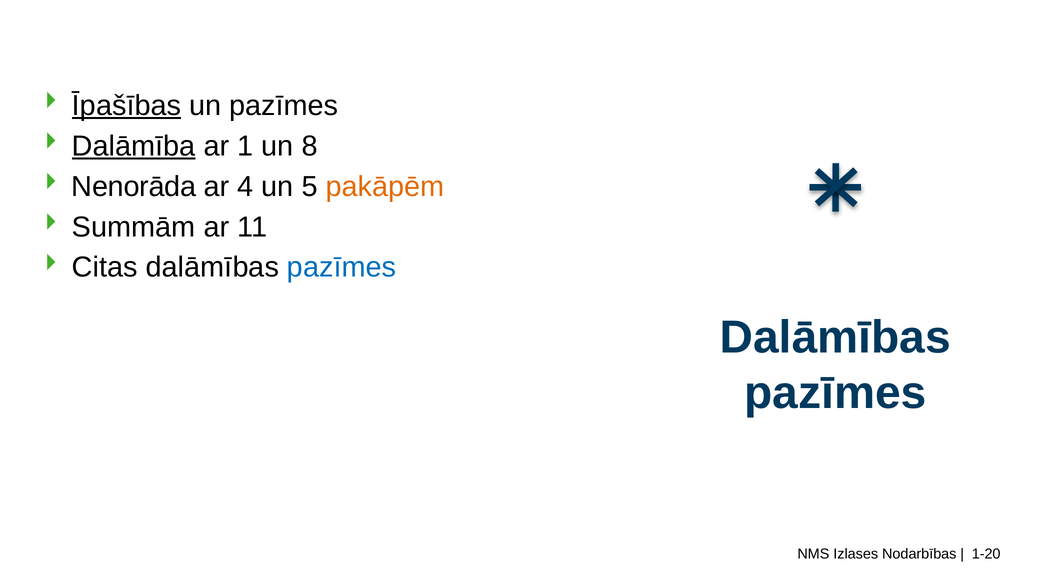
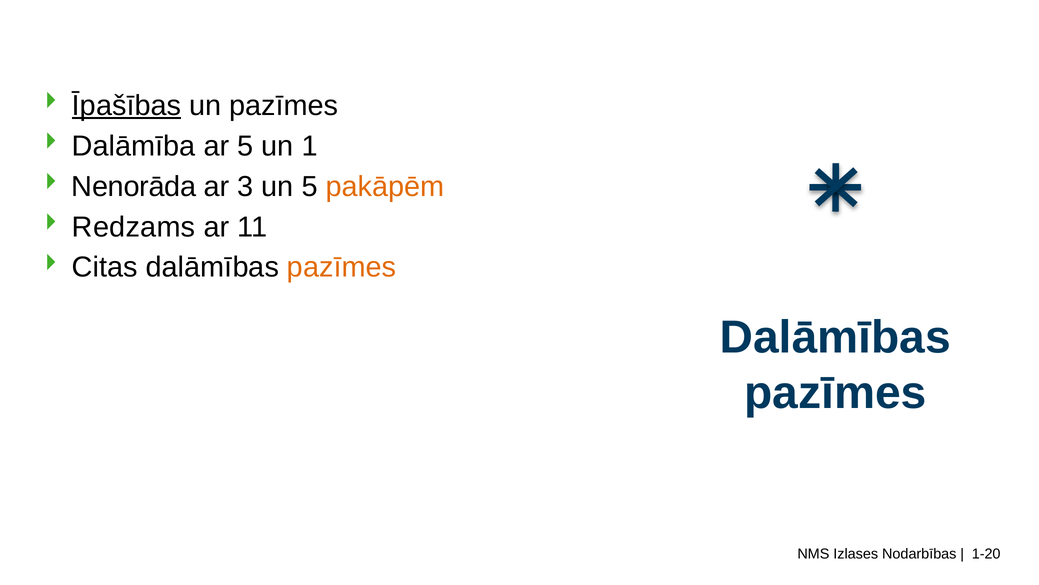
Dalāmība underline: present -> none (134, 146)
ar 1: 1 -> 5 (245, 146)
8: 8 -> 1 (310, 146)
4: 4 -> 3 (245, 186)
Summām: Summām -> Redzams (134, 227)
pazīmes colour: blue -> orange (342, 267)
